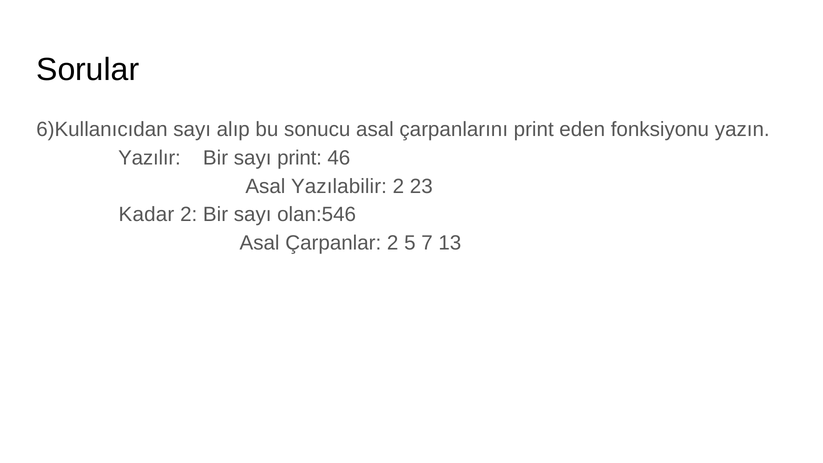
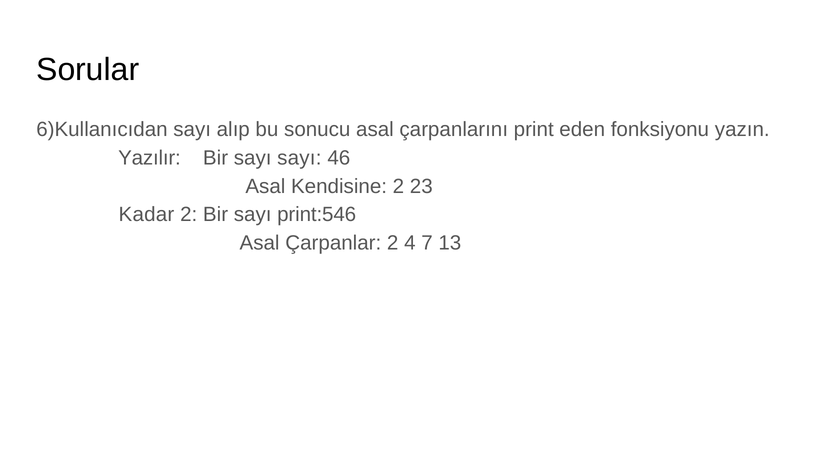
sayı print: print -> sayı (299, 158)
Yazılabilir: Yazılabilir -> Kendisine (339, 186)
olan:546: olan:546 -> print:546 (317, 215)
5: 5 -> 4 (410, 243)
